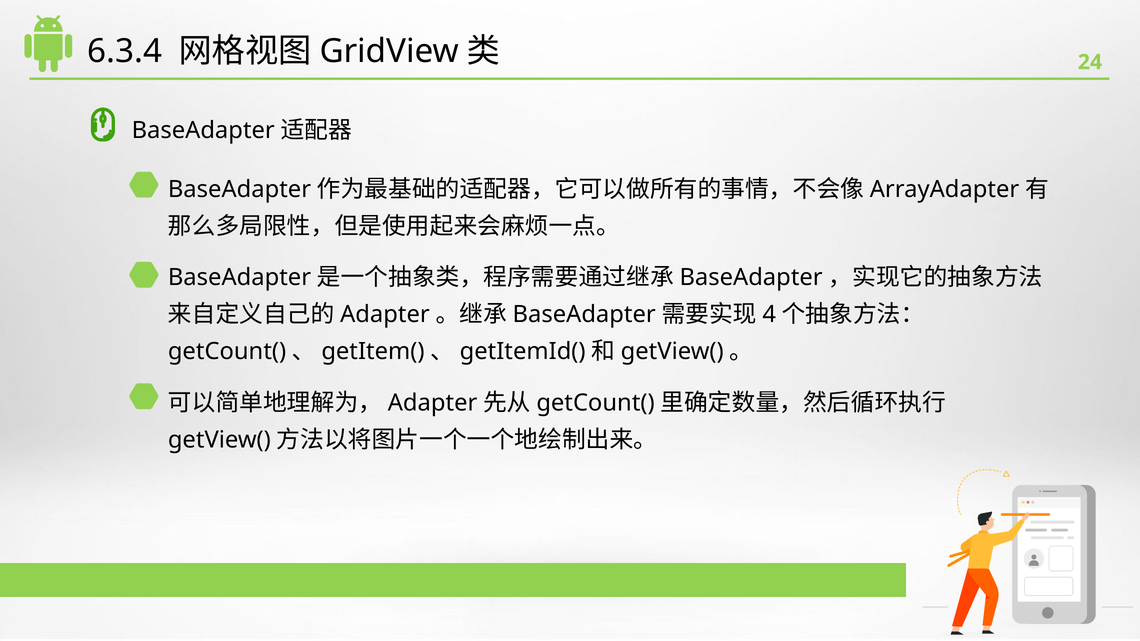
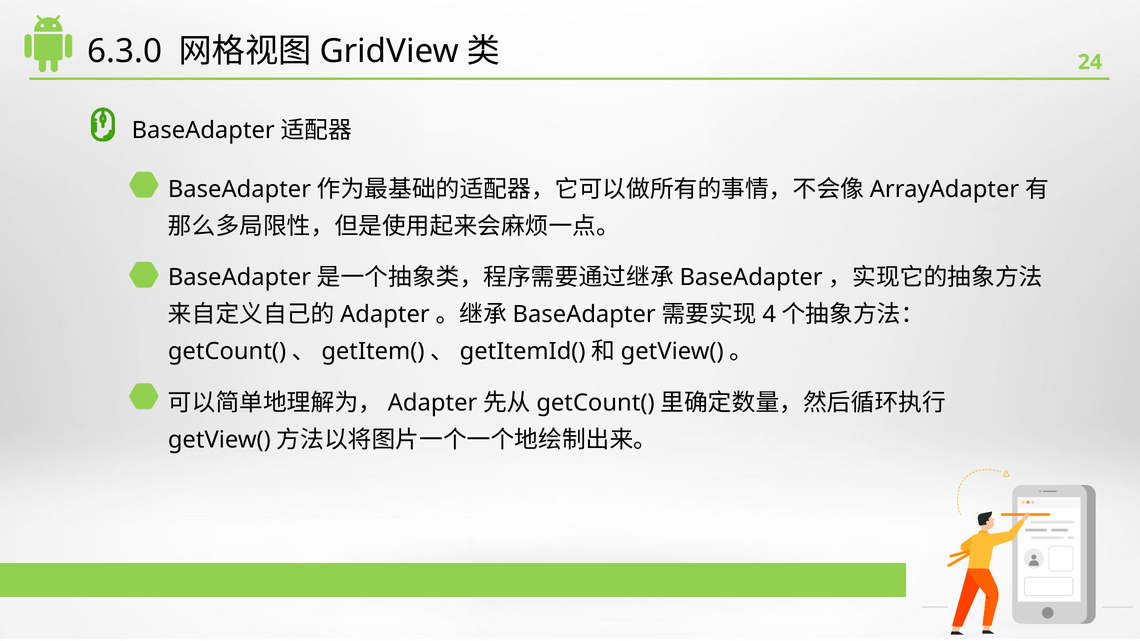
6.3.4: 6.3.4 -> 6.3.0 (125, 51)
